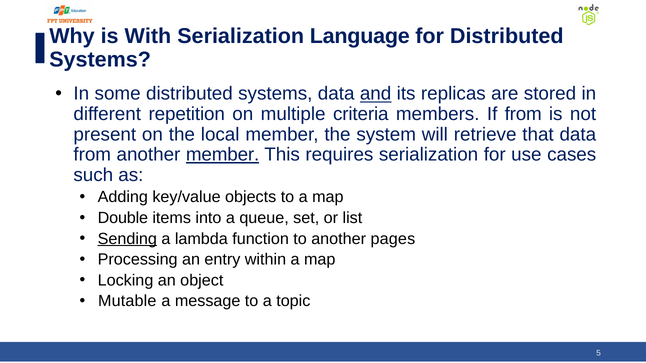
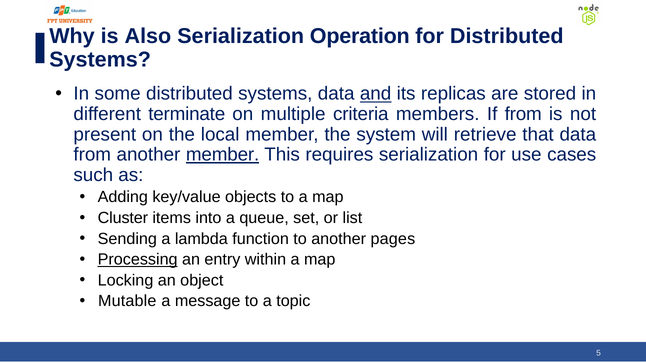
With: With -> Also (148, 36)
Language: Language -> Operation (360, 36)
repetition: repetition -> terminate (187, 114)
Double: Double -> Cluster (123, 218)
Sending underline: present -> none (127, 239)
Processing underline: none -> present (138, 260)
